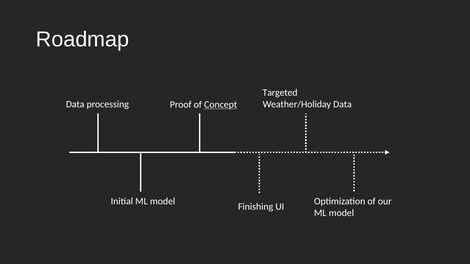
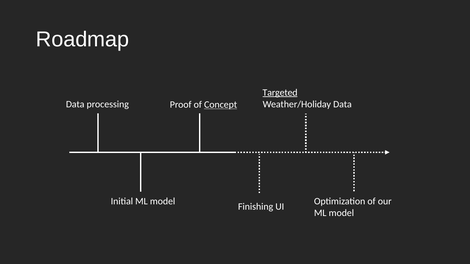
Targeted underline: none -> present (280, 93)
